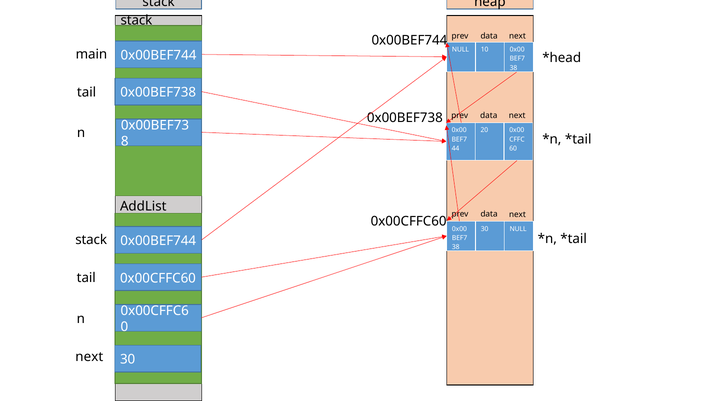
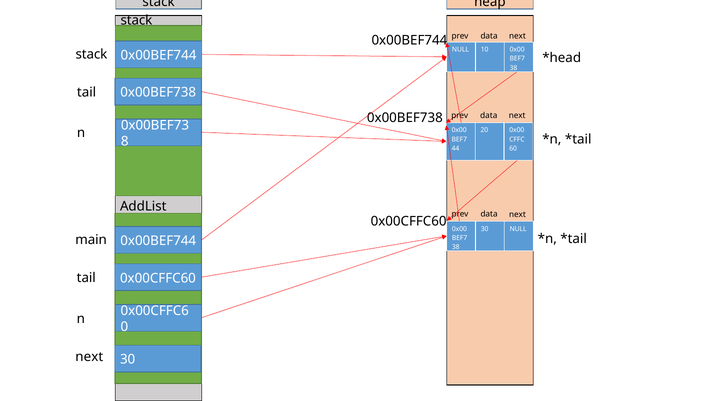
main: main -> stack (91, 54)
stack: stack -> main (91, 240)
